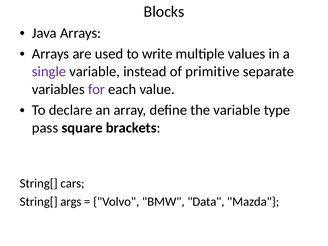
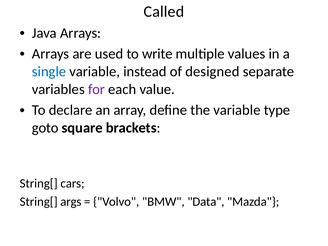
Blocks: Blocks -> Called (164, 12)
single colour: purple -> blue (49, 72)
primitive: primitive -> designed (212, 72)
pass: pass -> goto (45, 128)
